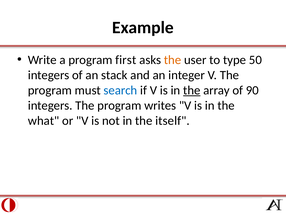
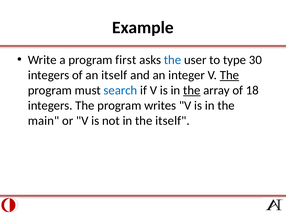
the colour: orange -> blue (173, 60)
50: 50 -> 30 (255, 60)
an stack: stack -> itself (114, 75)
The underline: none -> present (229, 75)
90: 90 -> 18 (252, 91)
what: what -> main (44, 121)
